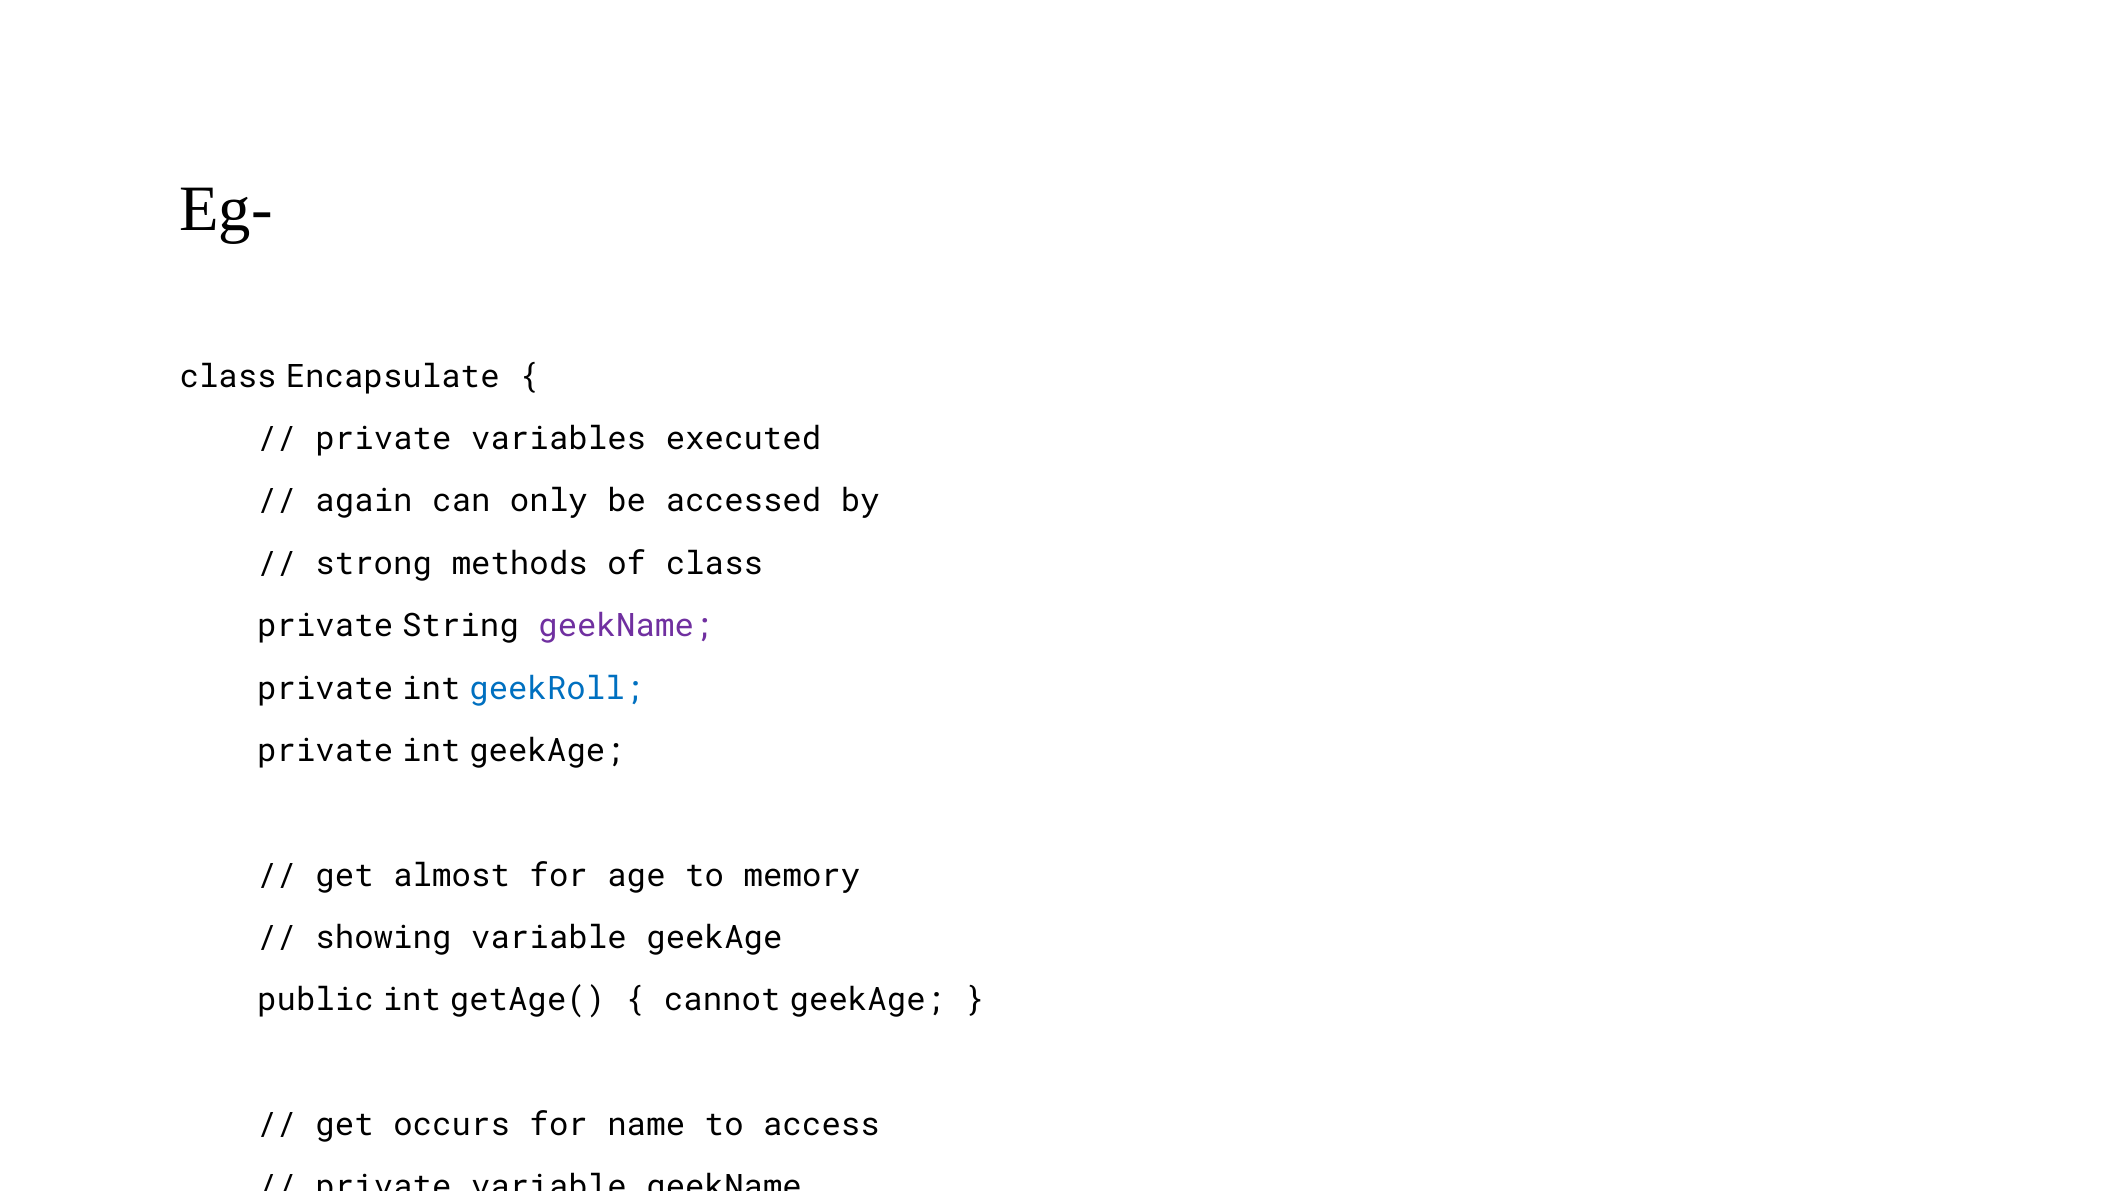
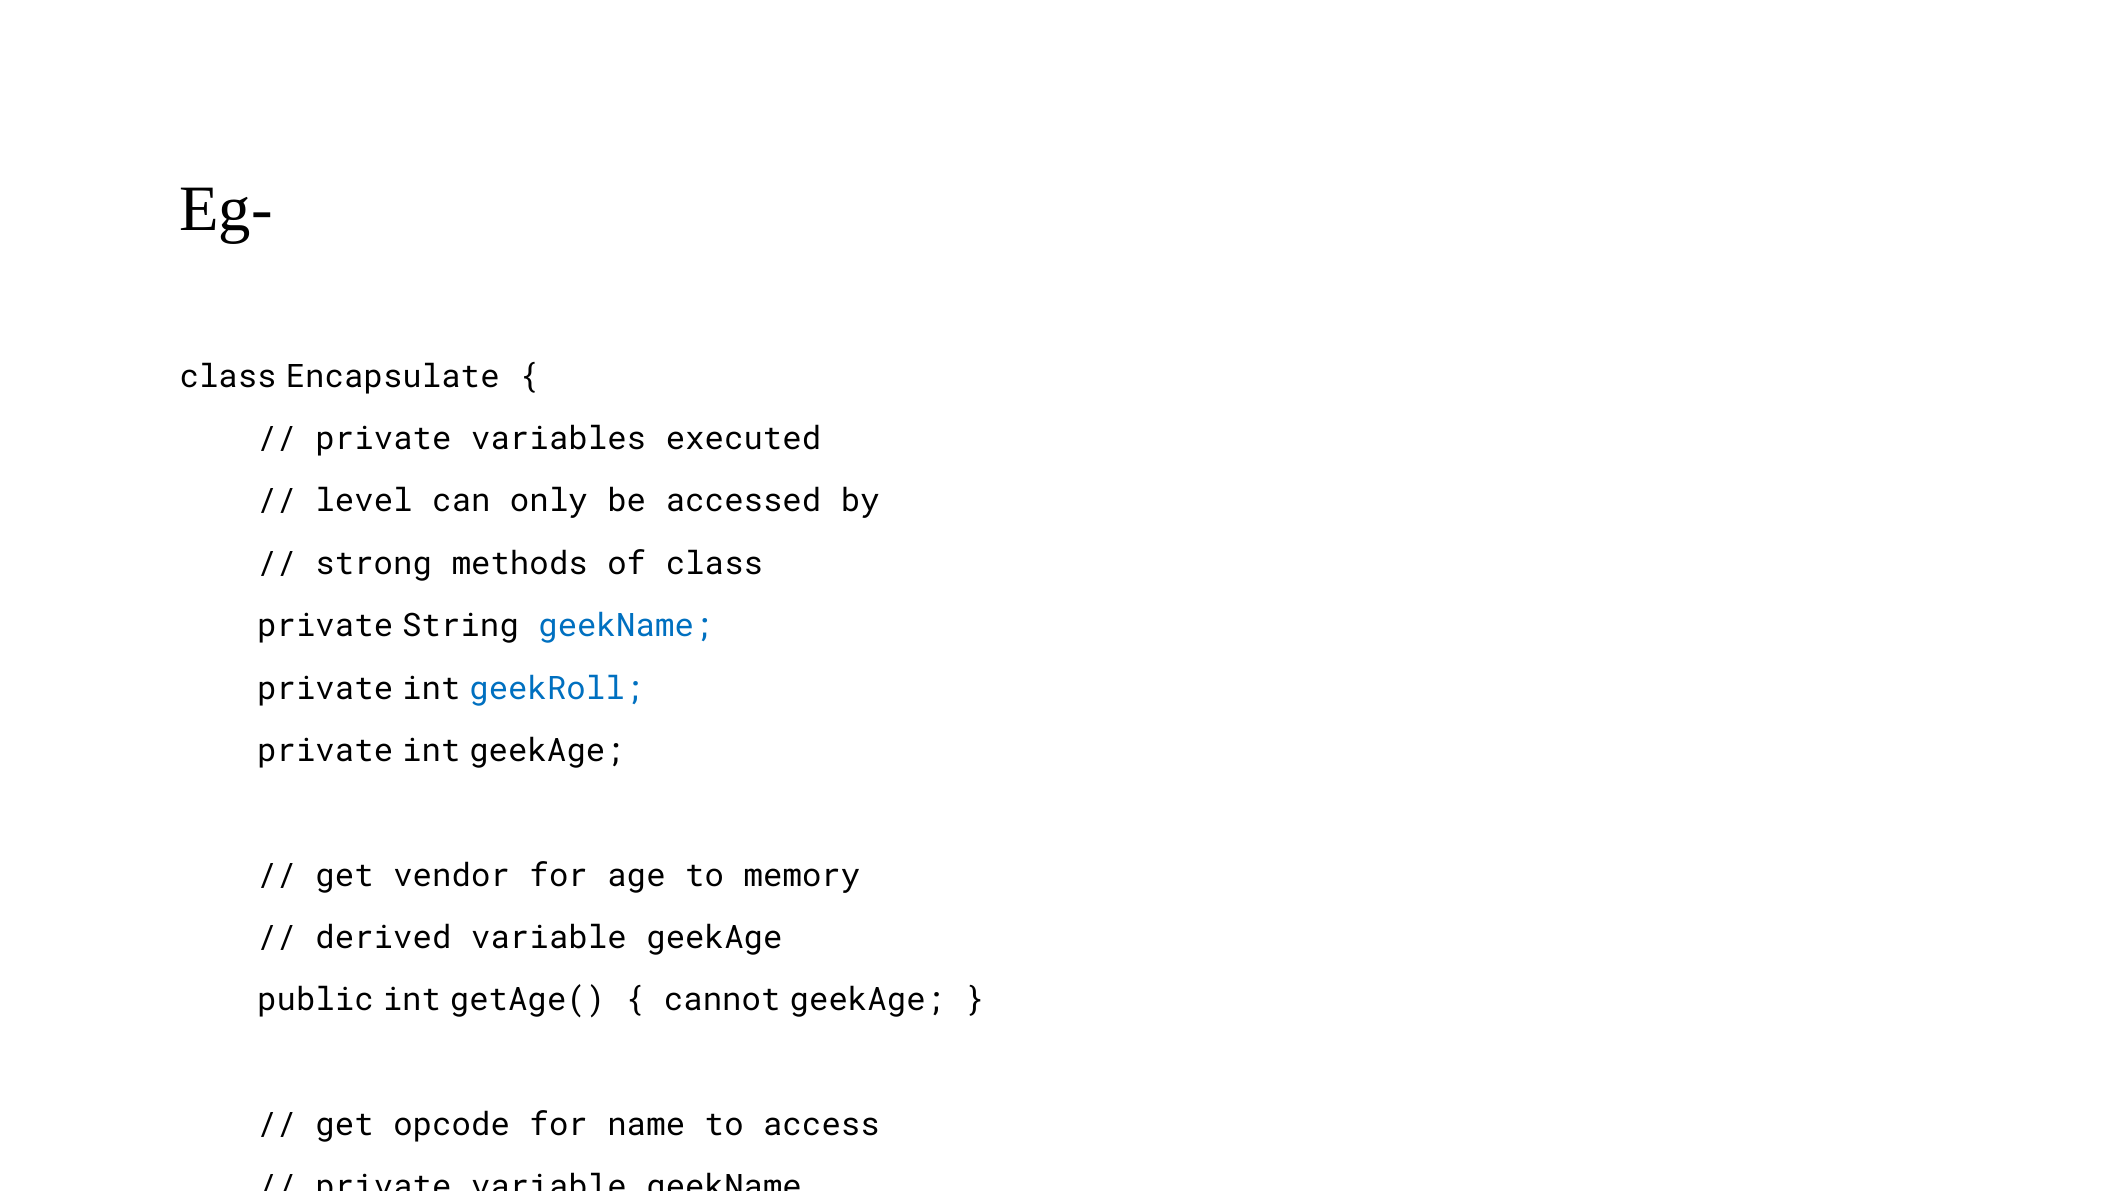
again: again -> level (364, 501)
geekName colour: purple -> blue (626, 626)
almost: almost -> vendor (452, 875)
showing: showing -> derived (383, 938)
occurs: occurs -> opcode (452, 1125)
